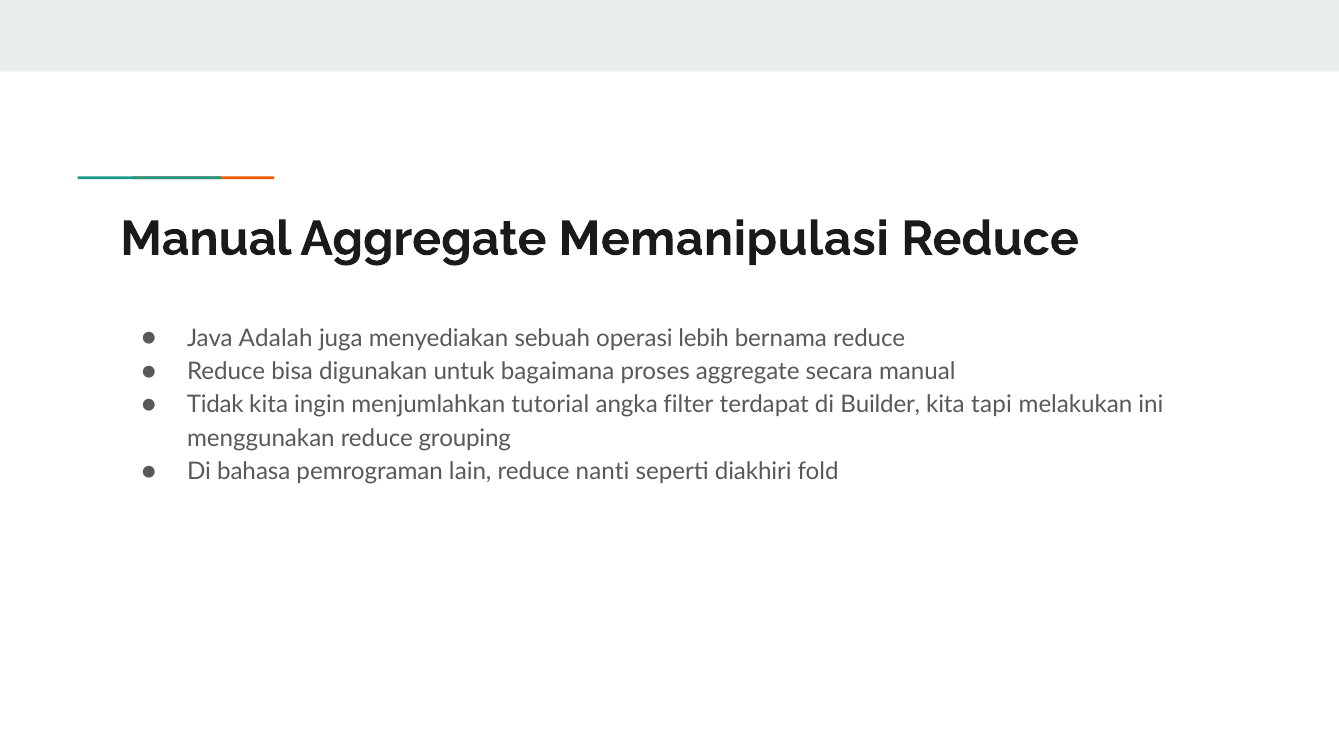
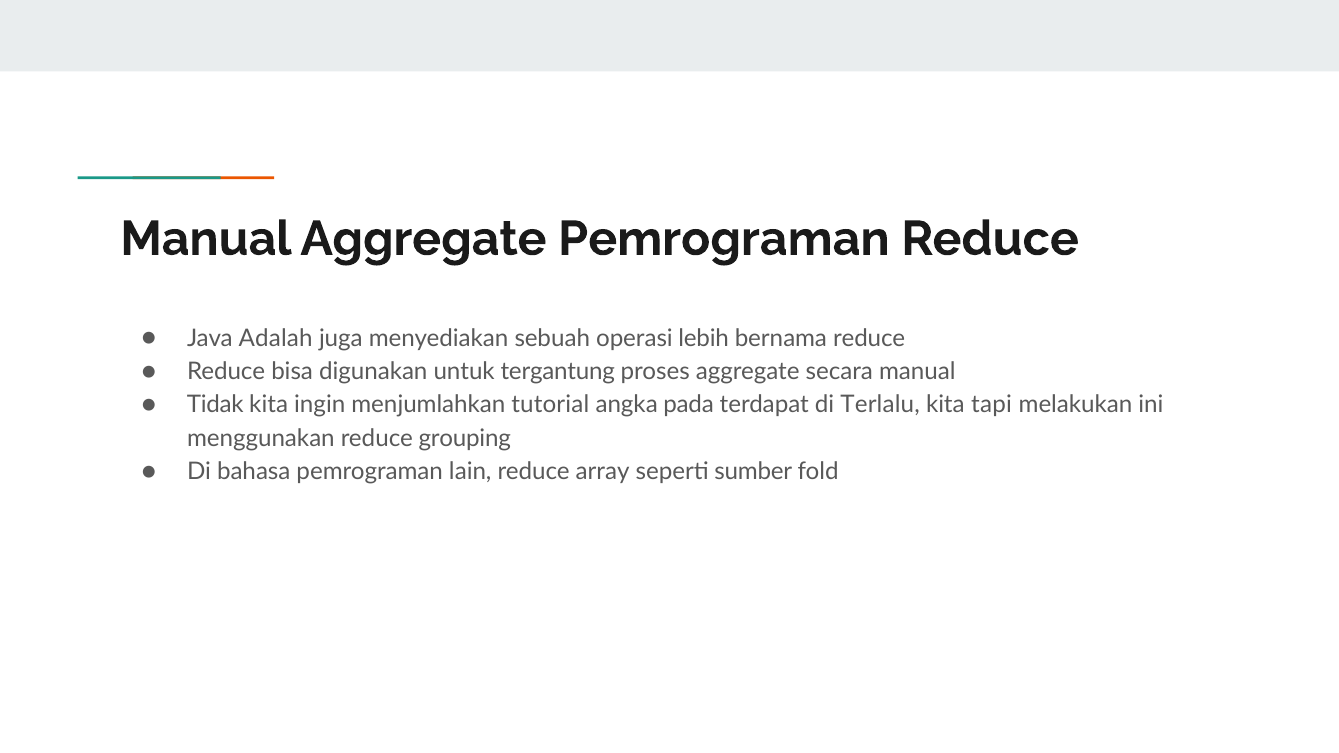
Aggregate Memanipulasi: Memanipulasi -> Pemrograman (724, 239)
bagaimana: bagaimana -> tergantung (558, 372)
filter: filter -> pada (689, 405)
Builder: Builder -> Terlalu (880, 405)
nanti: nanti -> array (603, 472)
diakhiri: diakhiri -> sumber (753, 472)
